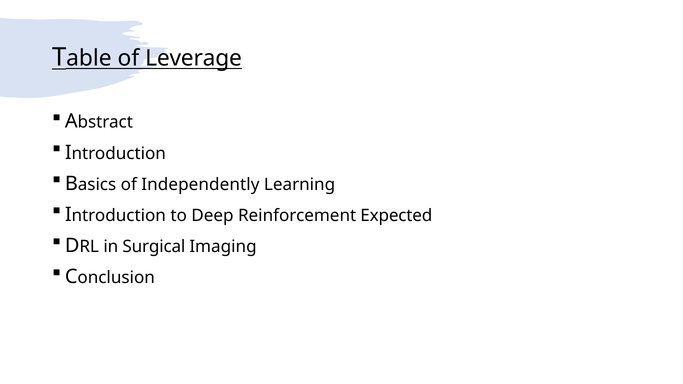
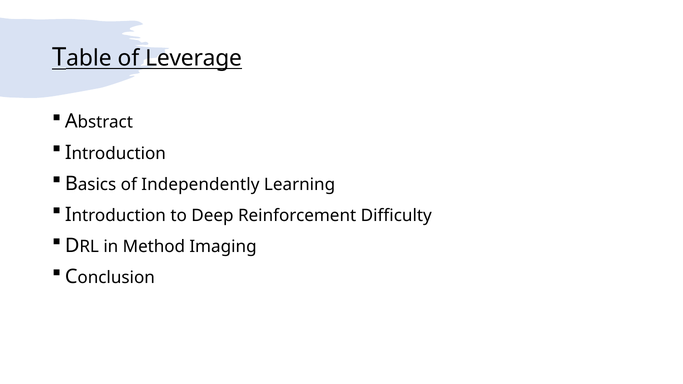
Expected: Expected -> Difficulty (396, 216)
Surgical: Surgical -> Method (154, 247)
